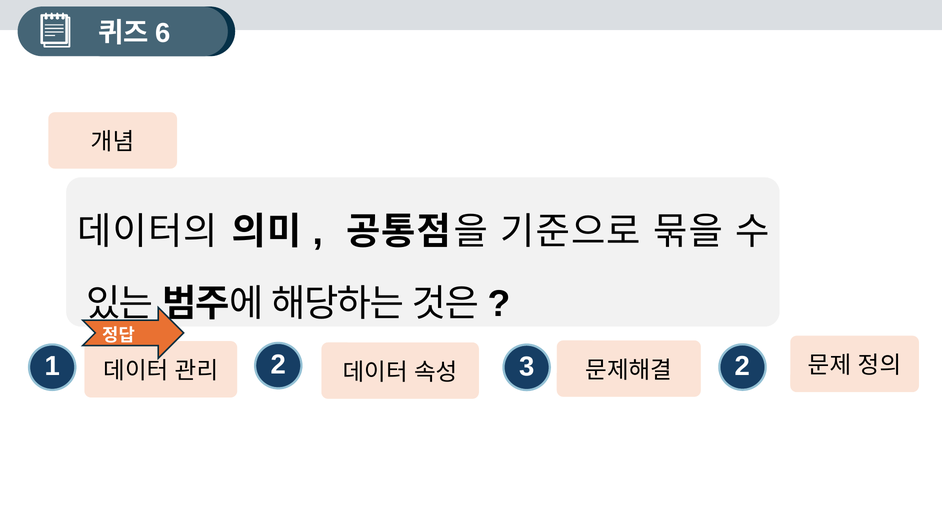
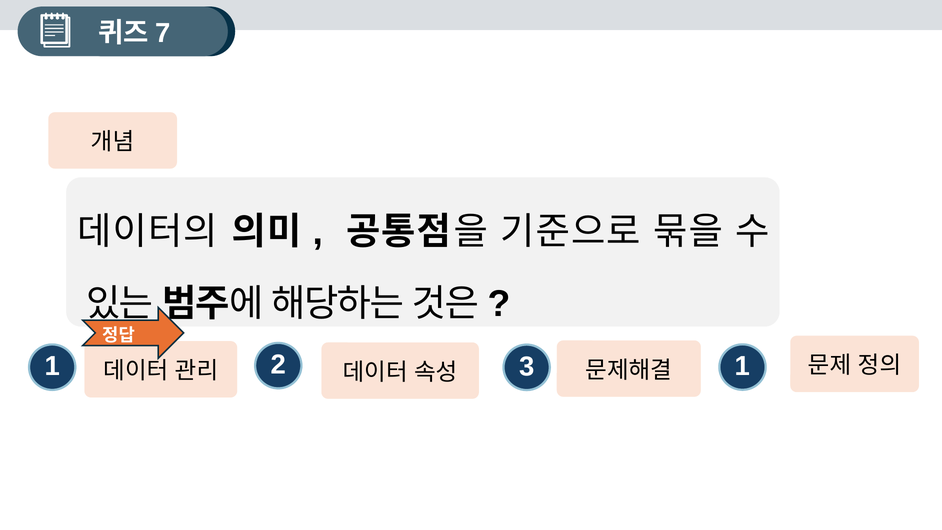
6: 6 -> 7 (163, 33)
3 2: 2 -> 1 (743, 366)
